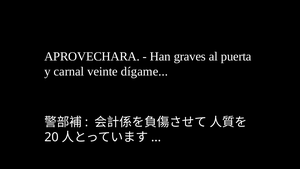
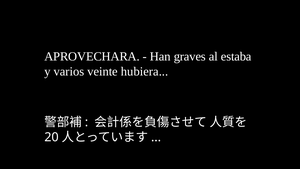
puerta: puerta -> estaba (236, 56)
carnal: carnal -> varios (69, 71)
dígame: dígame -> hubiera (145, 71)
